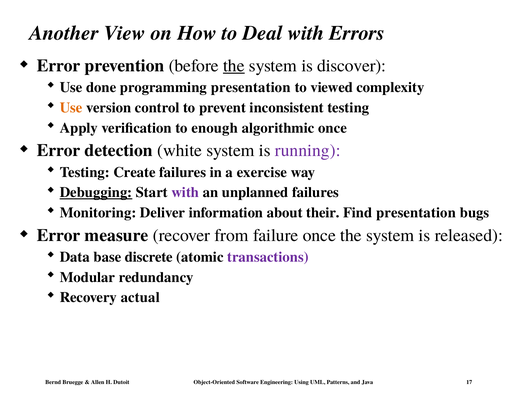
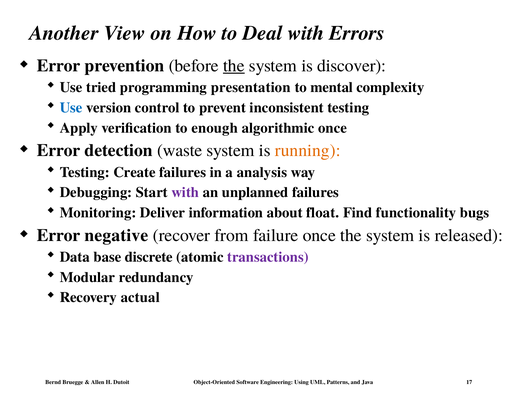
done: done -> tried (101, 88)
viewed: viewed -> mental (332, 88)
Use colour: orange -> blue (71, 108)
white: white -> waste (180, 151)
running colour: purple -> orange (308, 151)
exercise: exercise -> analysis (262, 172)
Debugging underline: present -> none (96, 193)
their: their -> float (323, 213)
Find presentation: presentation -> functionality (416, 213)
measure: measure -> negative (116, 235)
